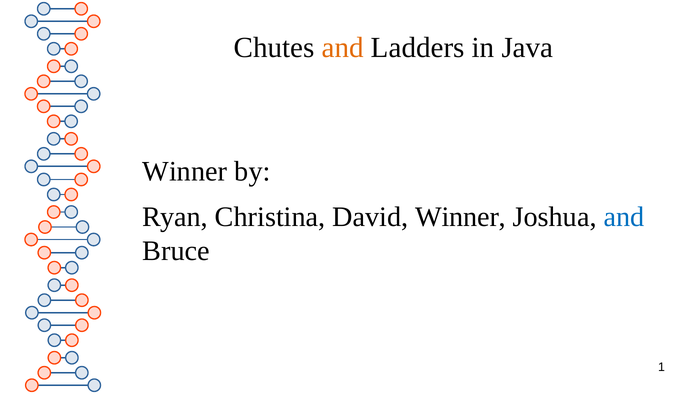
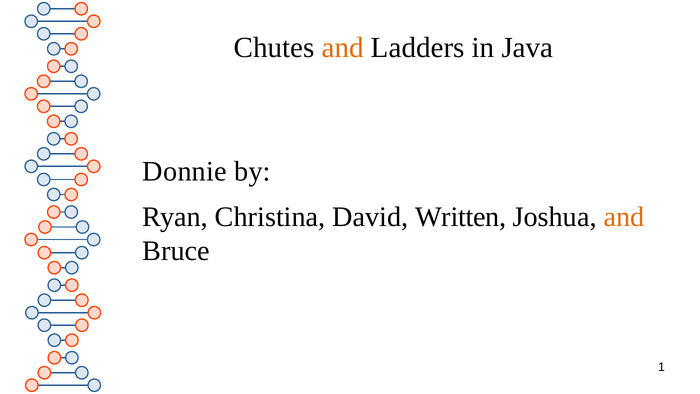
Winner: Winner -> Donnie (185, 171)
David Winner: Winner -> Written (461, 217)
and colour: blue -> orange (624, 217)
